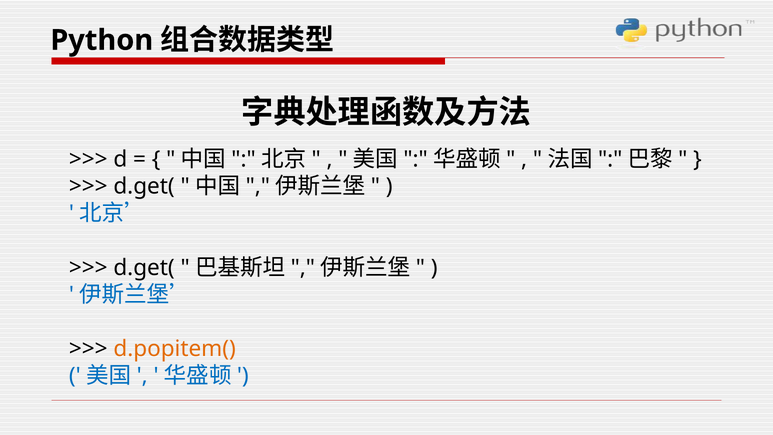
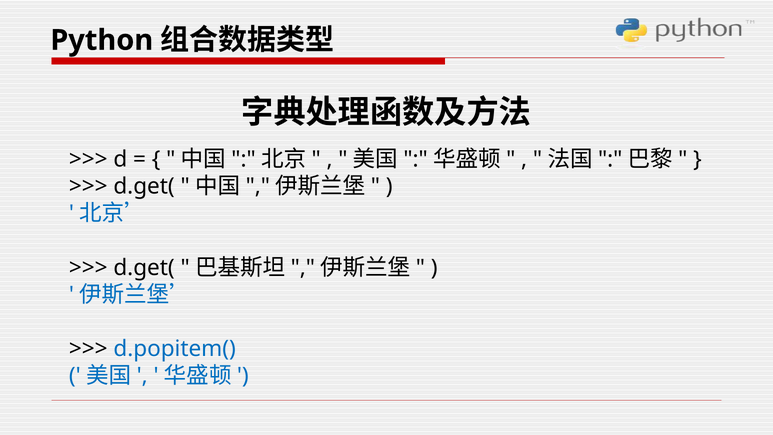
d.popitem( colour: orange -> blue (175, 349)
